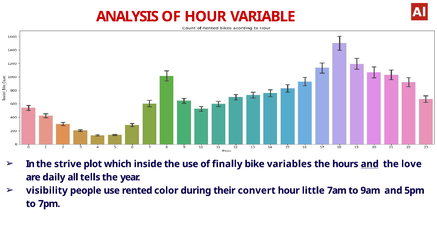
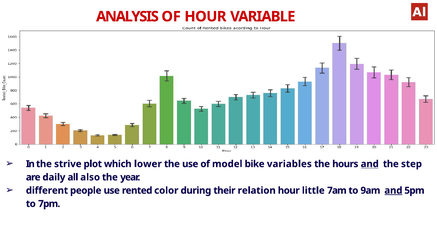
inside: inside -> lower (148, 164)
ﬁnally: ﬁnally -> model (227, 164)
love: love -> step (411, 164)
tells: tells -> also (90, 177)
visibility: visibility -> different (47, 190)
convert: convert -> relation (257, 190)
and underline: none -> present (393, 190)
